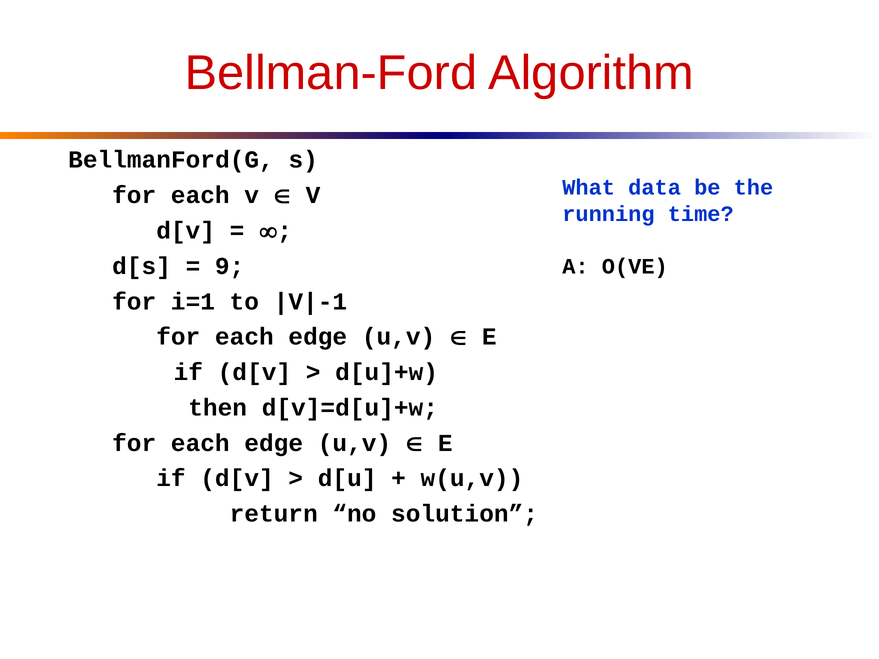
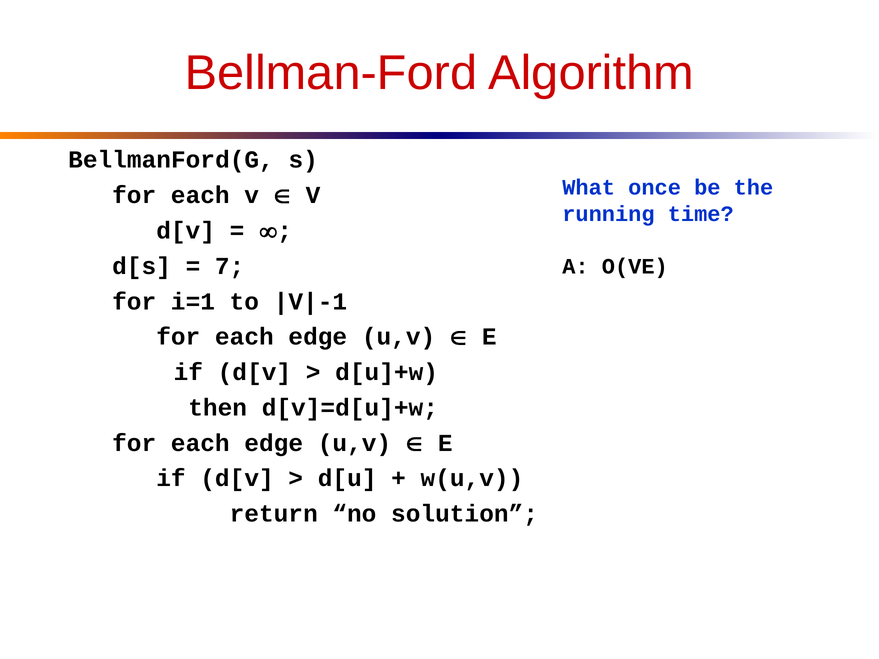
data: data -> once (655, 188)
9: 9 -> 7 (230, 266)
